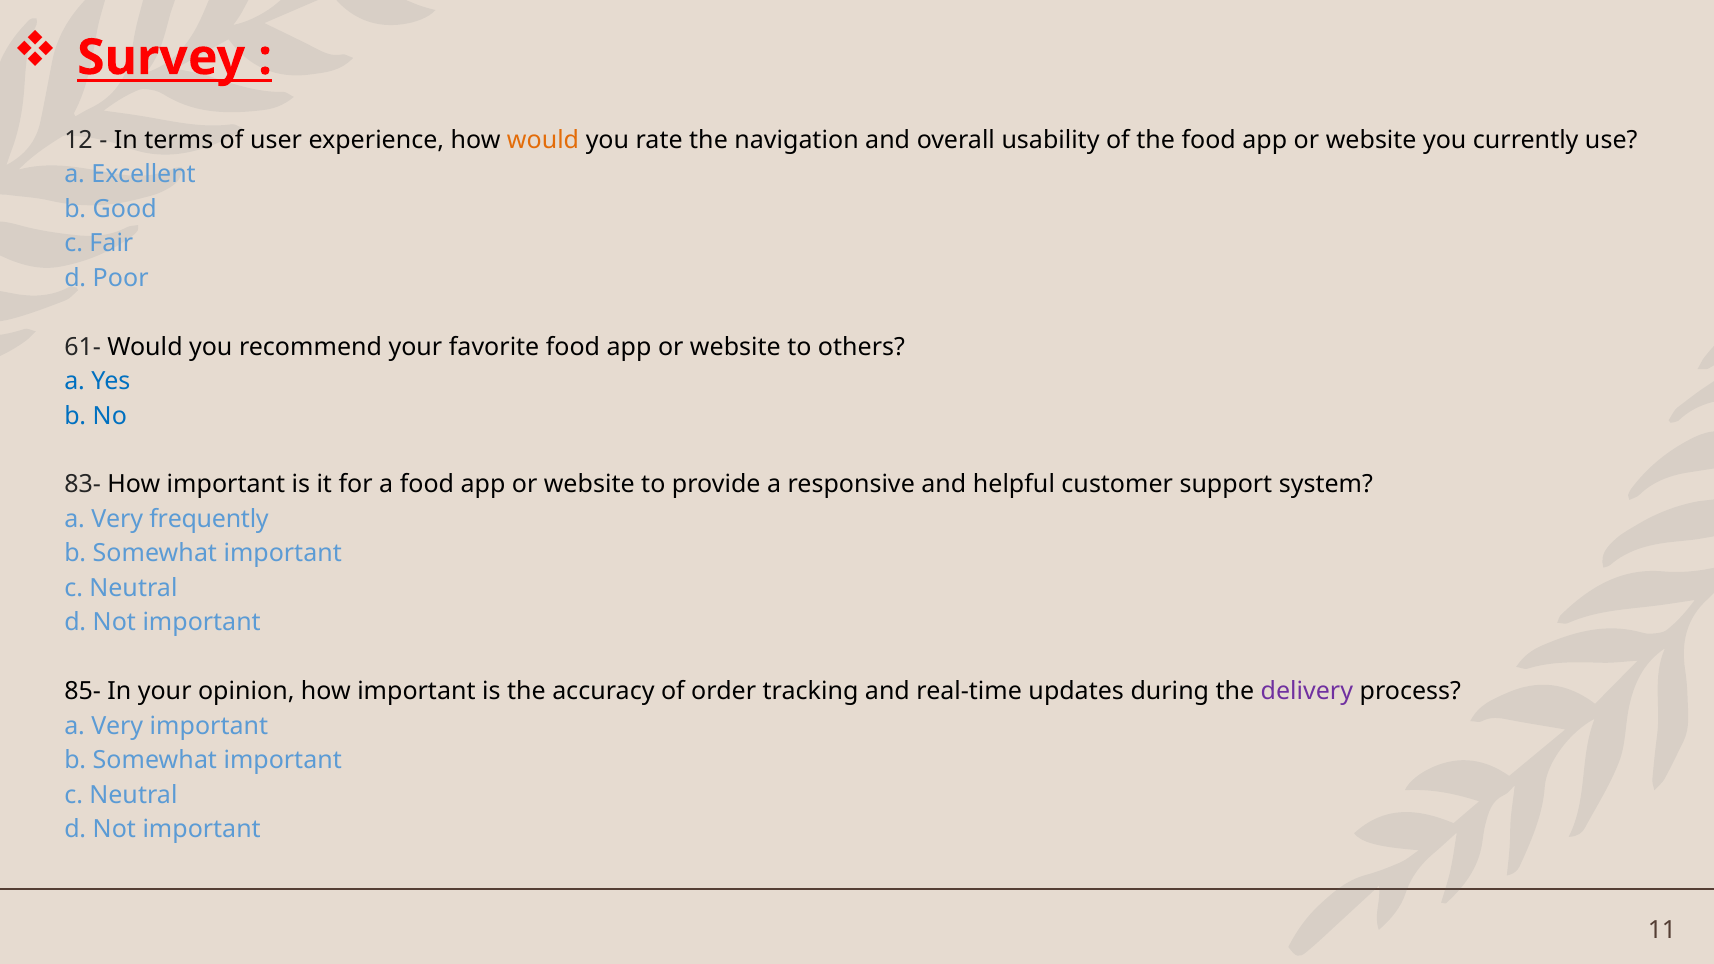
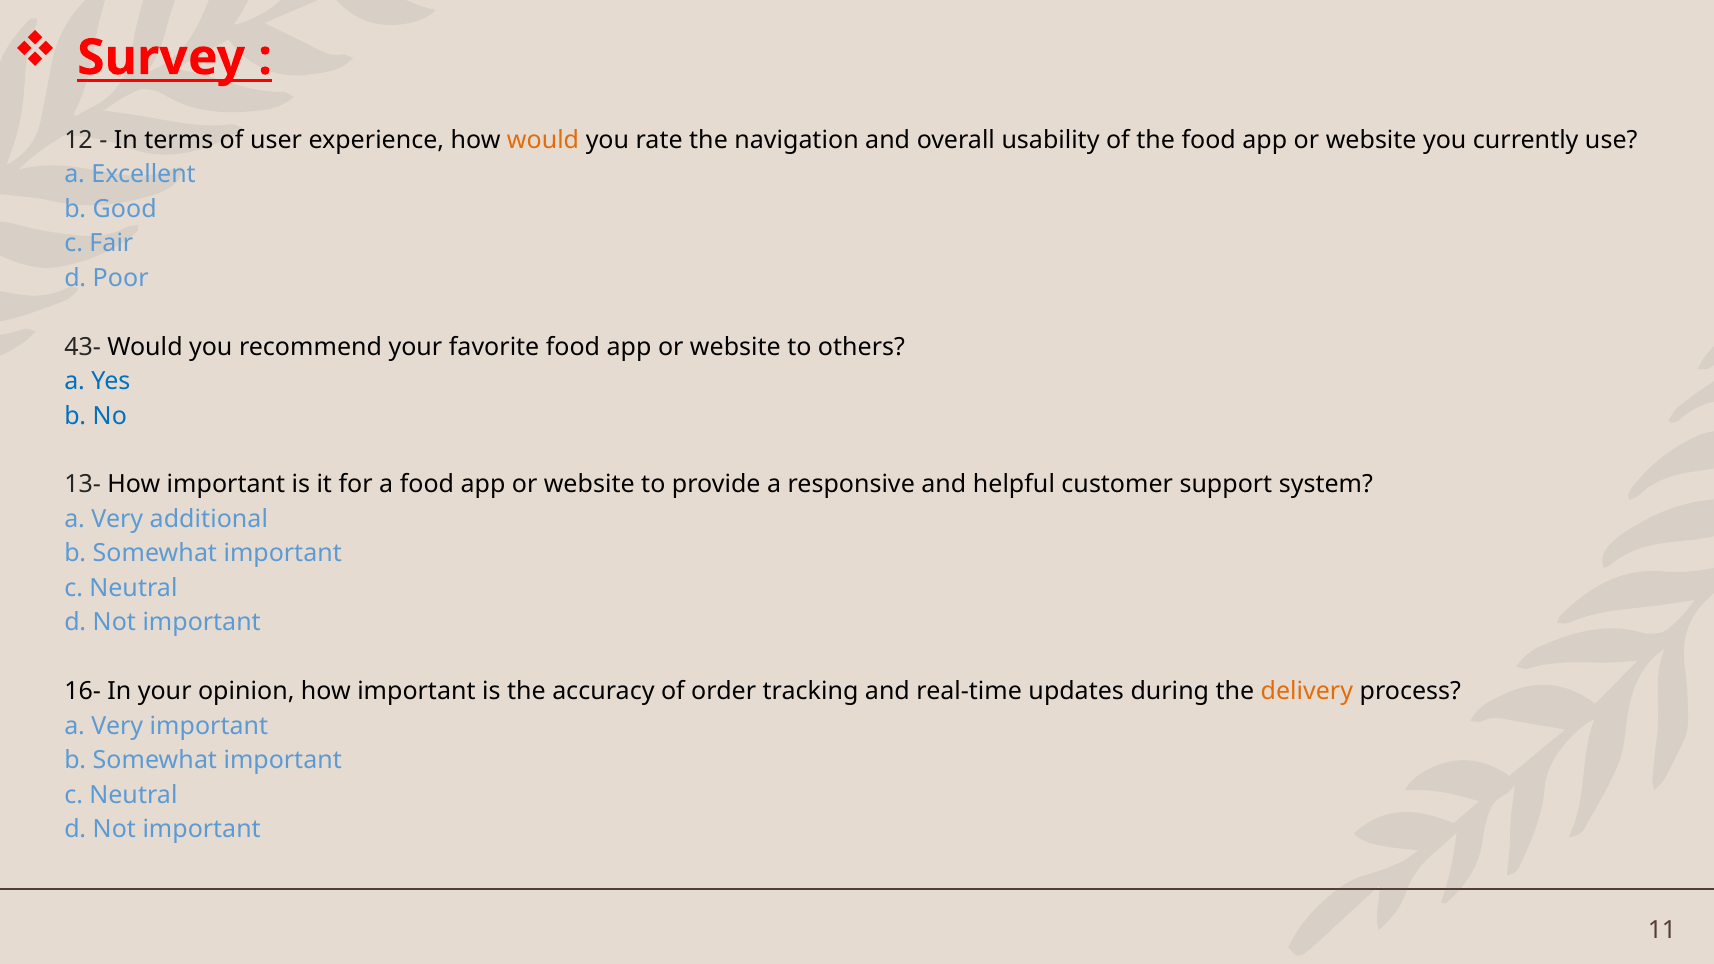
61-: 61- -> 43- (83, 347)
83-: 83- -> 13- (83, 485)
frequently: frequently -> additional (209, 519)
85-: 85- -> 16- (83, 692)
delivery colour: purple -> orange (1307, 692)
